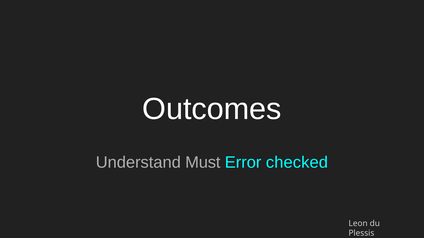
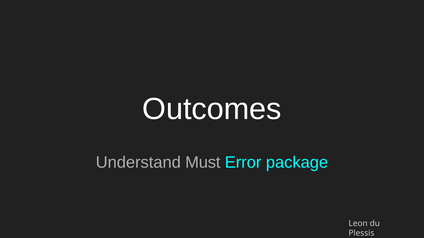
checked: checked -> package (297, 163)
